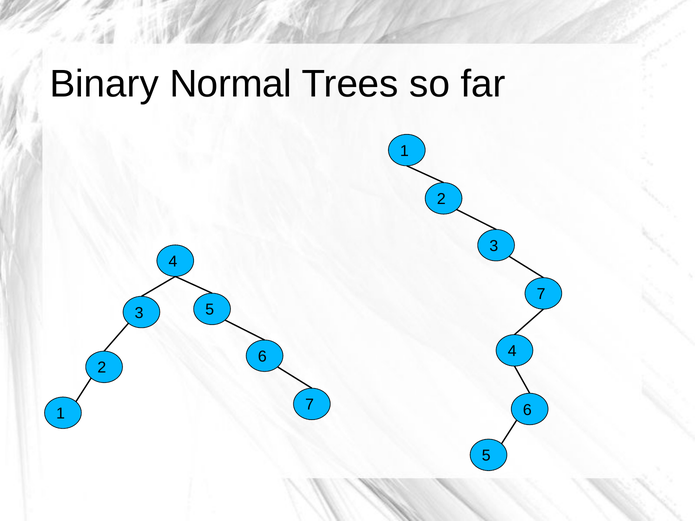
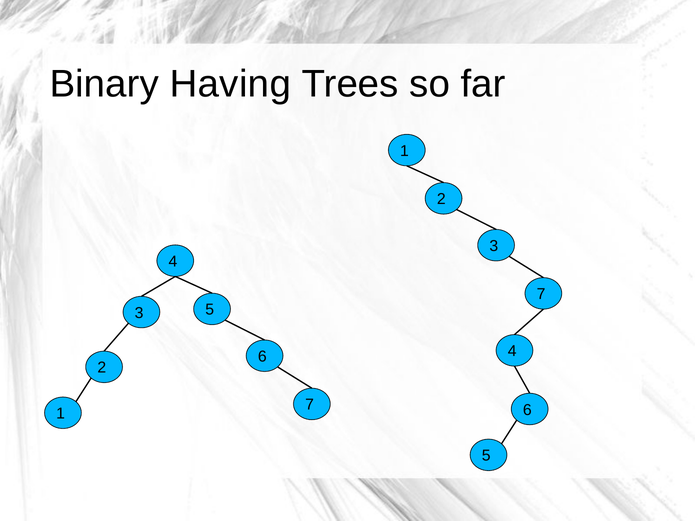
Normal: Normal -> Having (230, 84)
